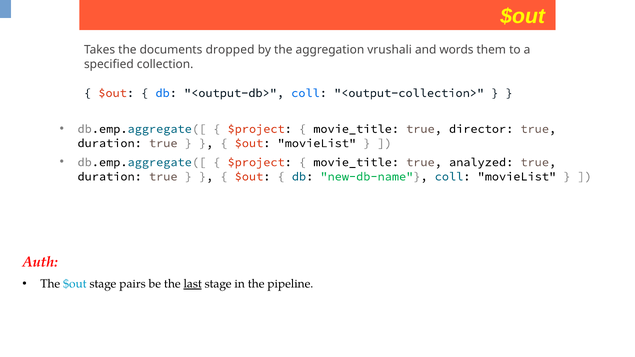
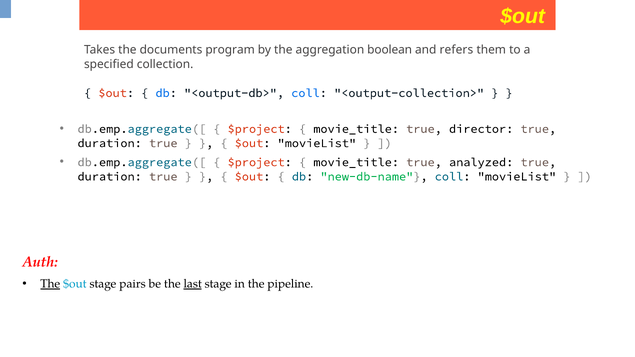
dropped: dropped -> program (230, 50)
vrushali: vrushali -> boolean (390, 50)
words: words -> refers (456, 50)
The underline: none -> present (50, 284)
